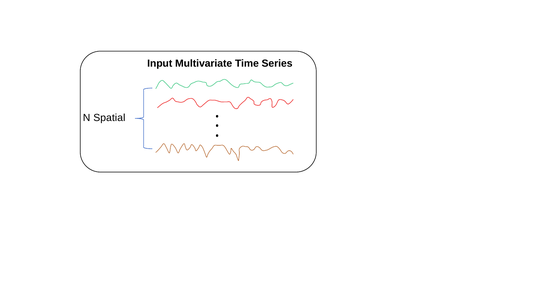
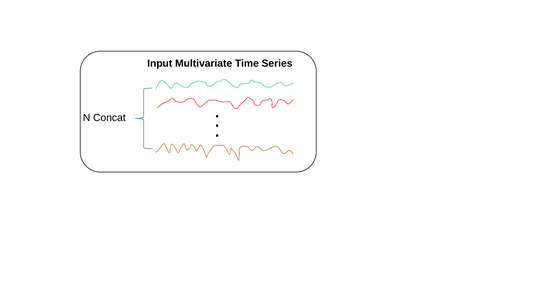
Spatial: Spatial -> Concat (109, 118)
